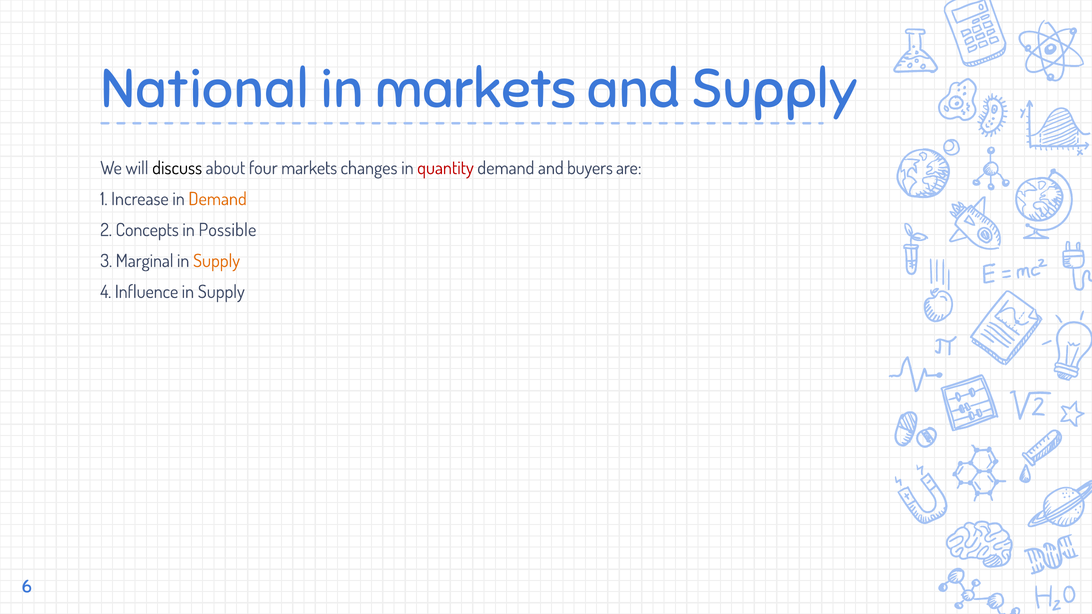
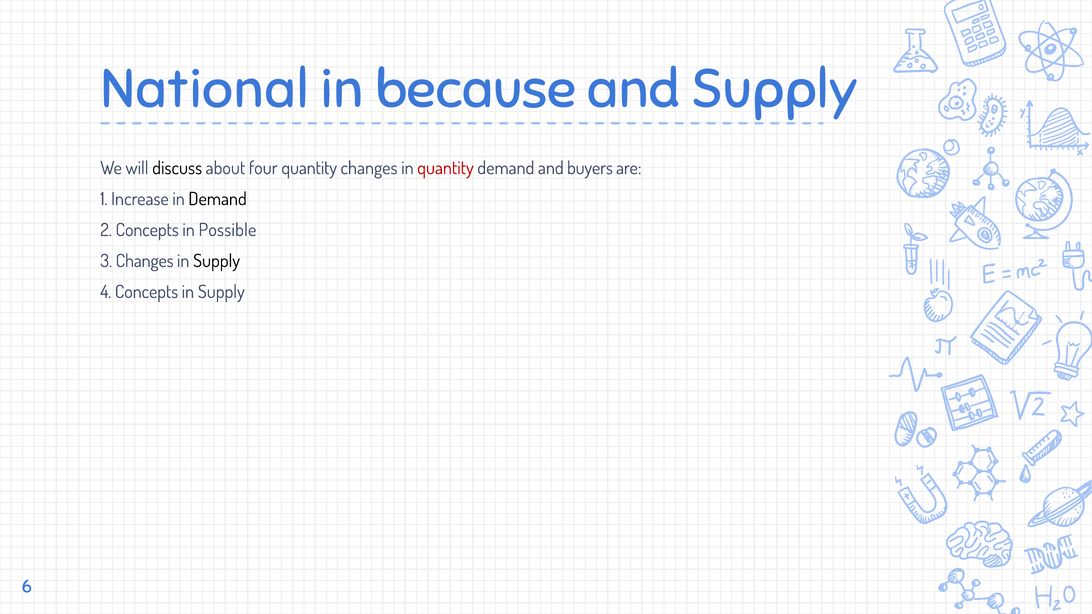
in markets: markets -> because (476, 89)
four markets: markets -> quantity (309, 168)
Demand colour: orange -> black (218, 199)
3 Marginal: Marginal -> Changes (145, 261)
Supply colour: orange -> black (217, 261)
4 Influence: Influence -> Concepts (147, 292)
